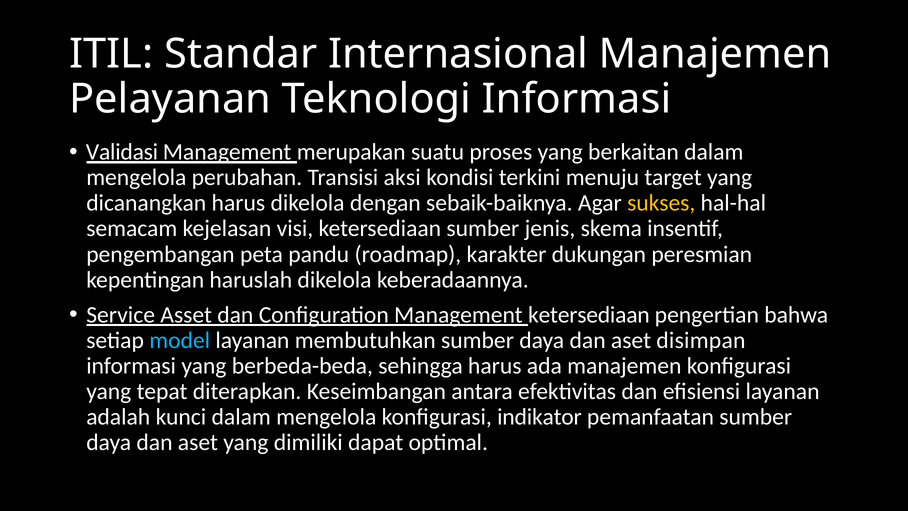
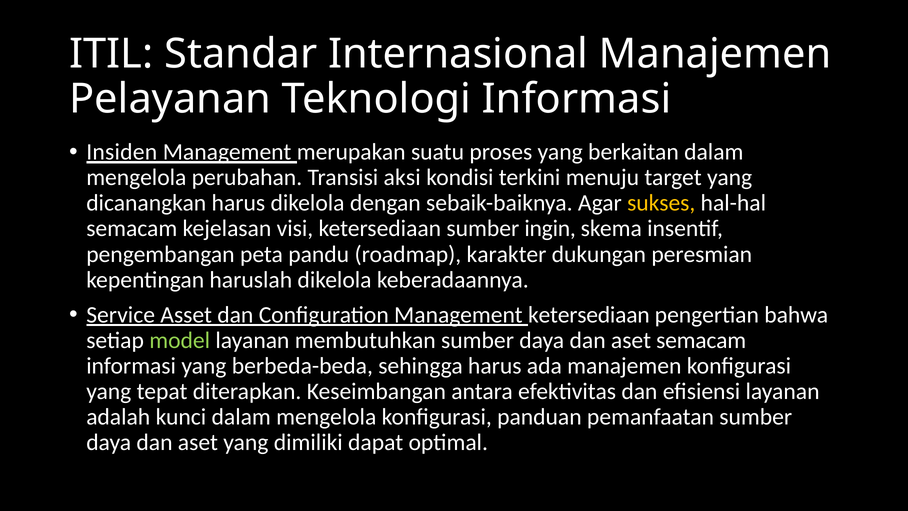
Validasi: Validasi -> Insiden (122, 152)
jenis: jenis -> ingin (550, 229)
model colour: light blue -> light green (180, 340)
aset disimpan: disimpan -> semacam (701, 340)
indikator: indikator -> panduan (539, 417)
